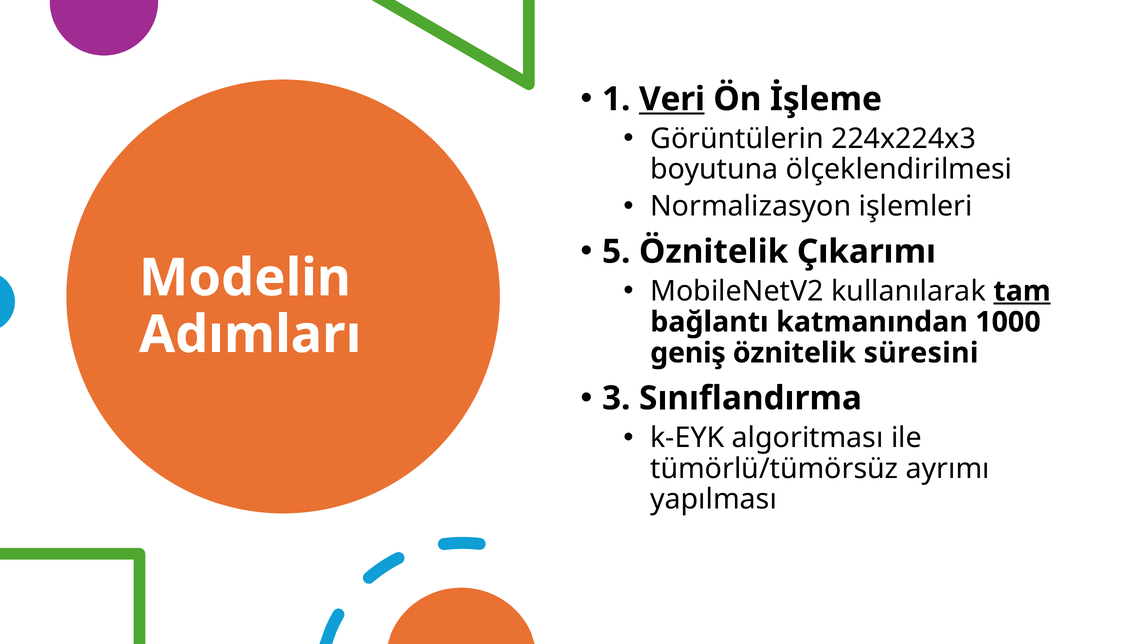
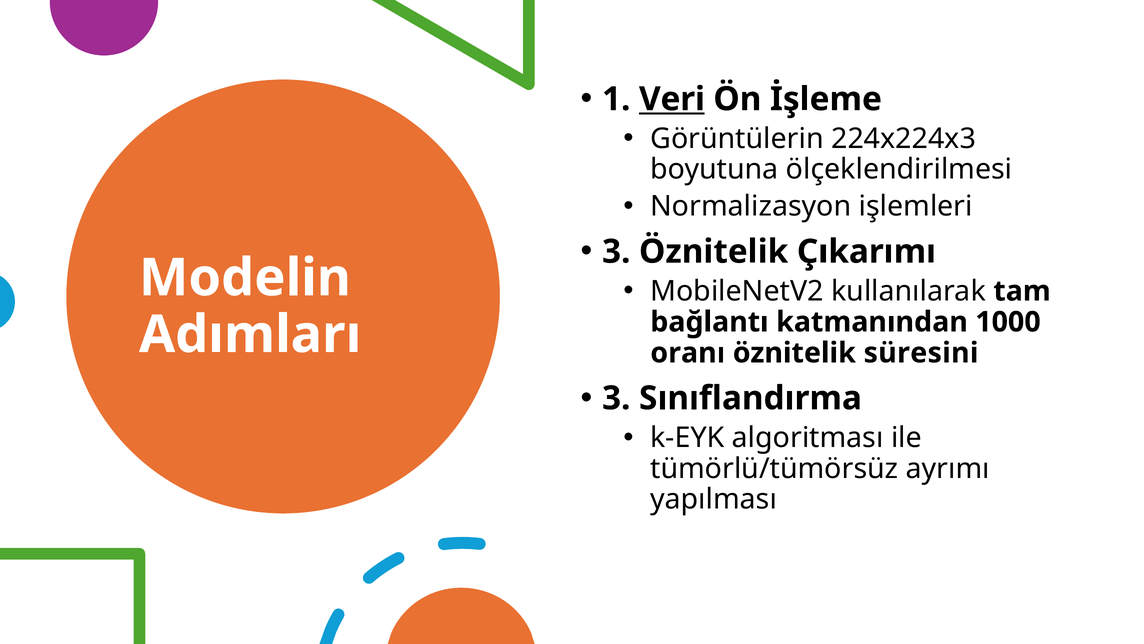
5: 5 -> 3 (616, 251)
tam underline: present -> none (1022, 291)
geniş: geniş -> oranı (688, 353)
